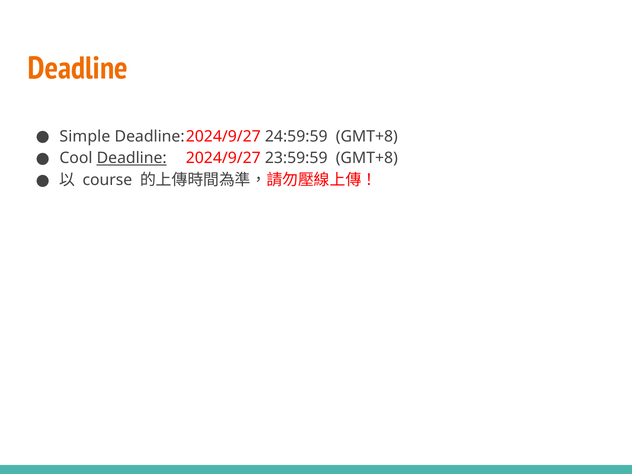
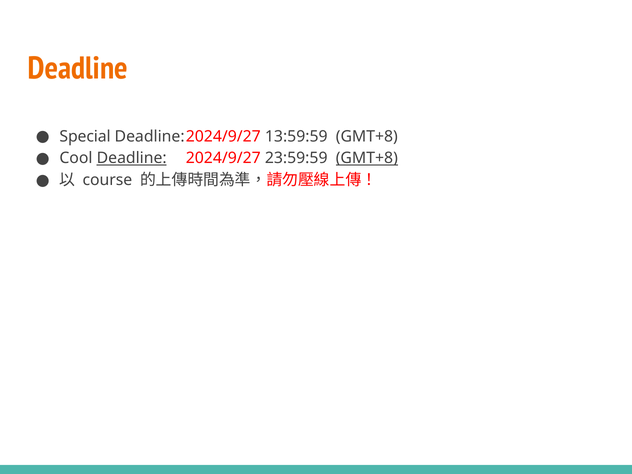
Simple: Simple -> Special (85, 136)
24:59:59: 24:59:59 -> 13:59:59 (296, 136)
GMT+8 underline: none -> present (367, 158)
